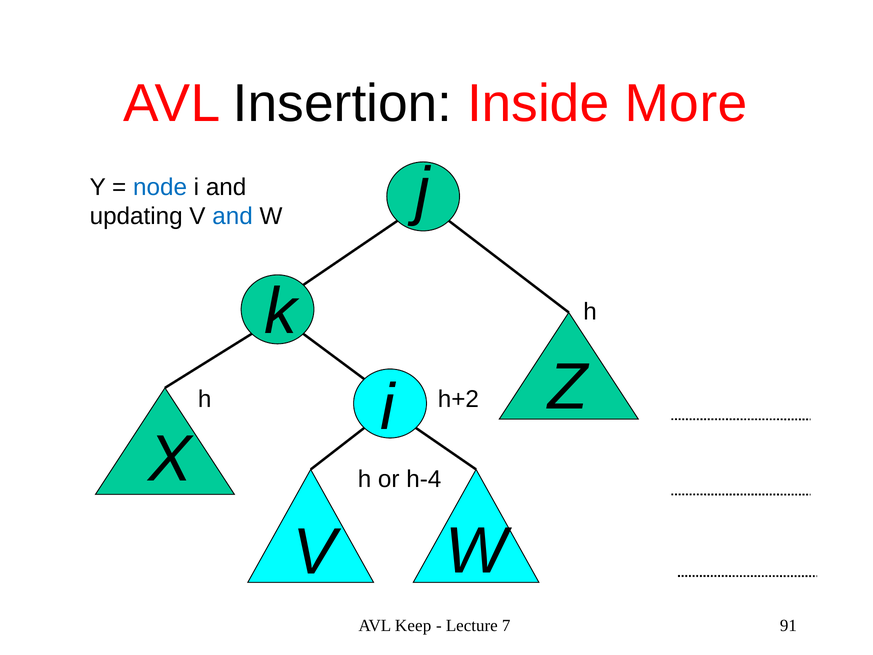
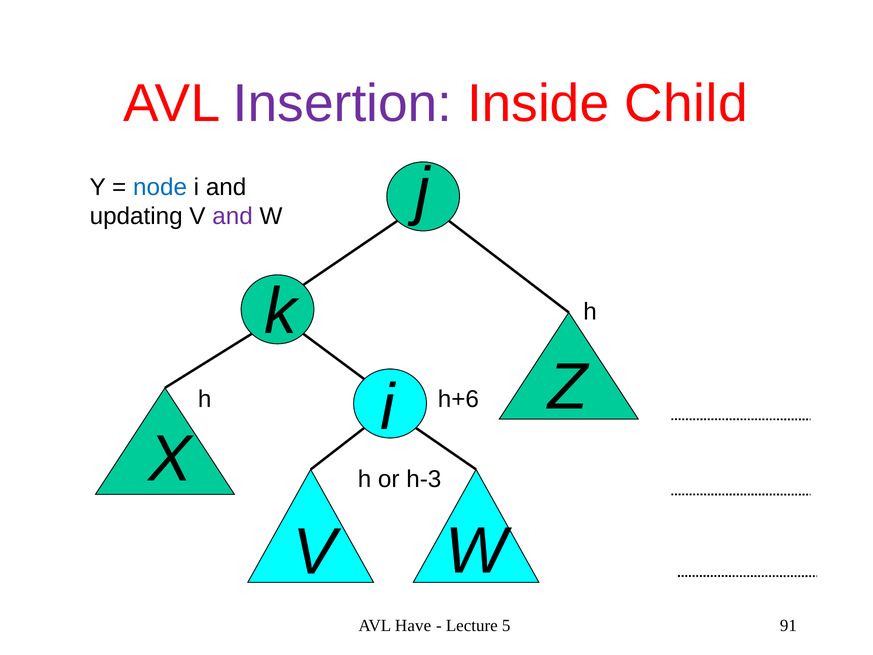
Insertion colour: black -> purple (343, 104)
More: More -> Child (686, 104)
and colour: blue -> purple (233, 216)
h+2: h+2 -> h+6 (458, 399)
h-4: h-4 -> h-3 (424, 479)
Keep: Keep -> Have (413, 625)
7: 7 -> 5 (506, 625)
